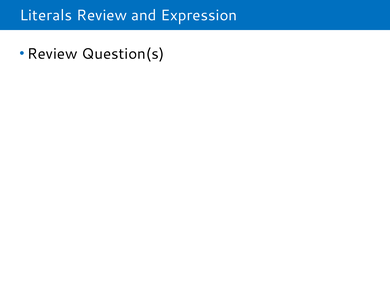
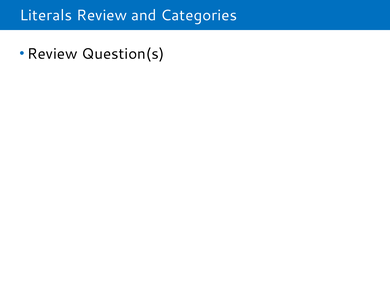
Expression: Expression -> Categories (199, 15)
